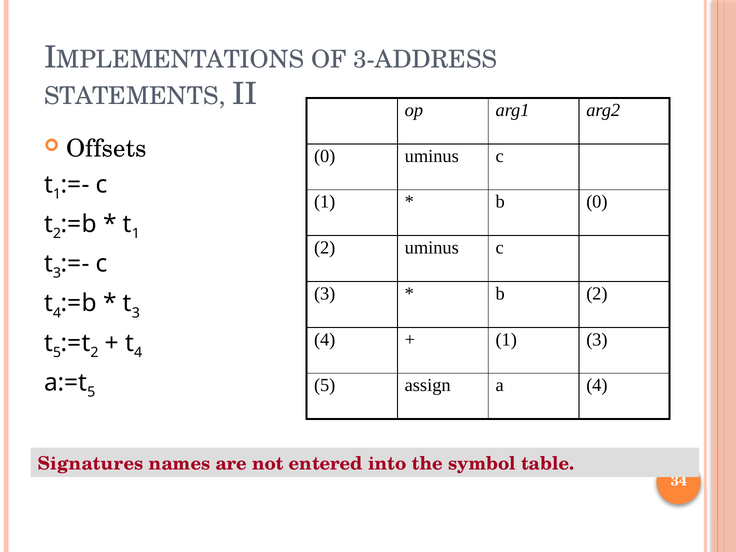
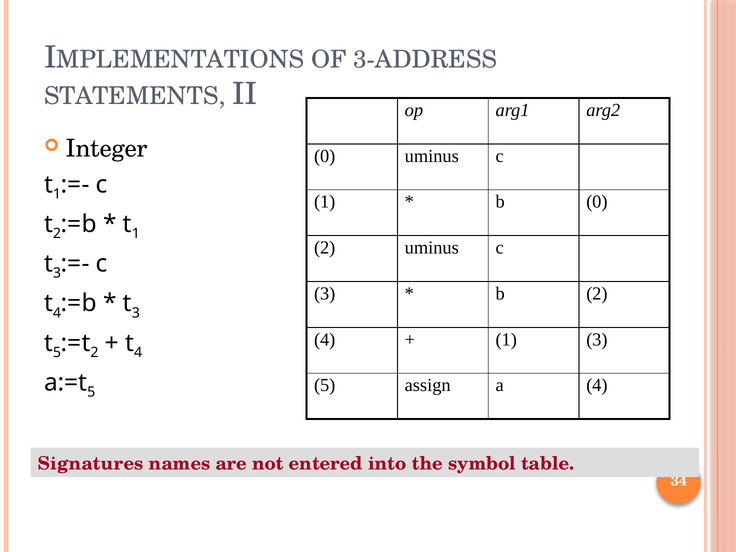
Offsets: Offsets -> Integer (107, 149)
